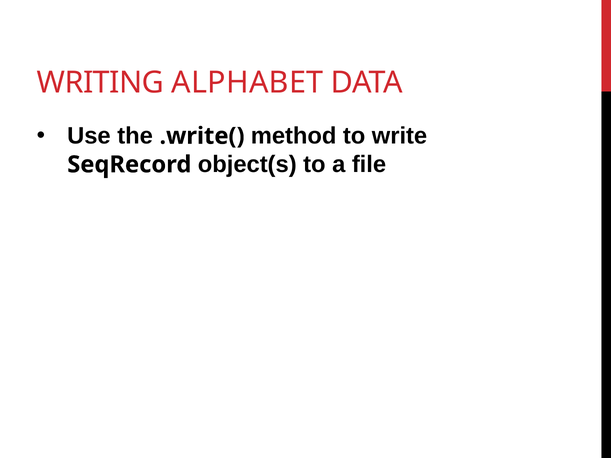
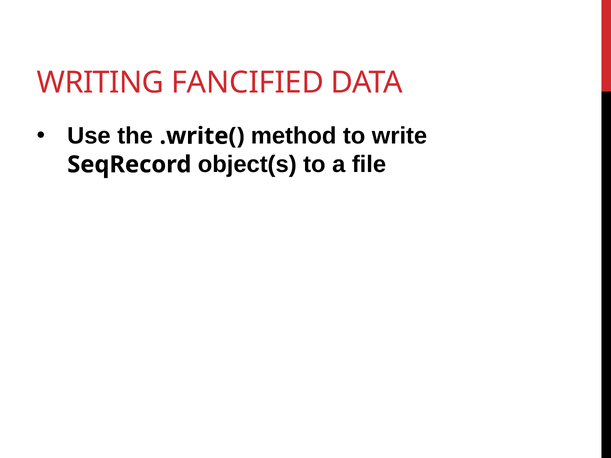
ALPHABET: ALPHABET -> FANCIFIED (248, 83)
